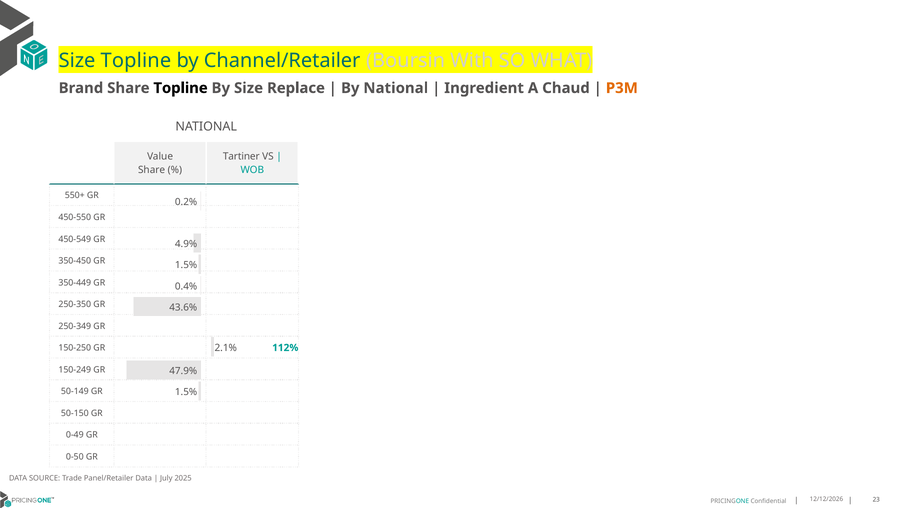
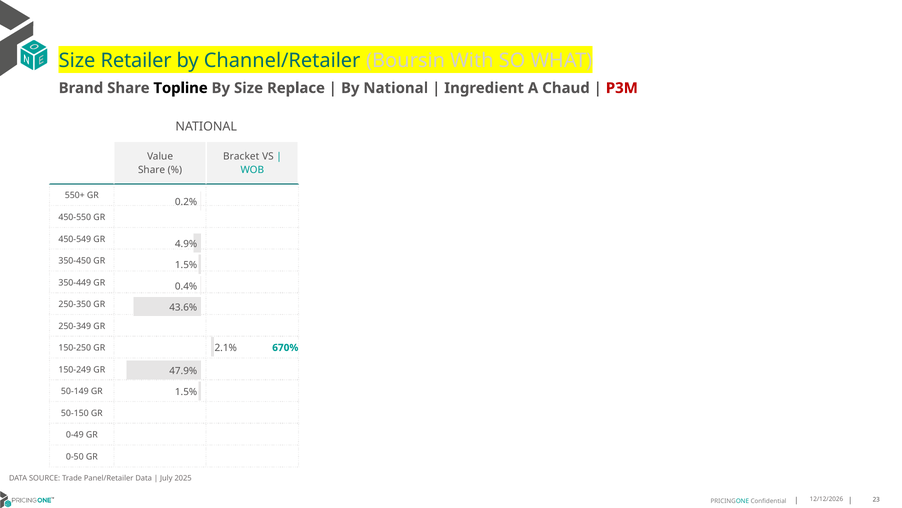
Size Topline: Topline -> Retailer (136, 61)
P3M colour: orange -> red (622, 88)
Tartiner: Tartiner -> Bracket (241, 156)
112%: 112% -> 670% (285, 347)
